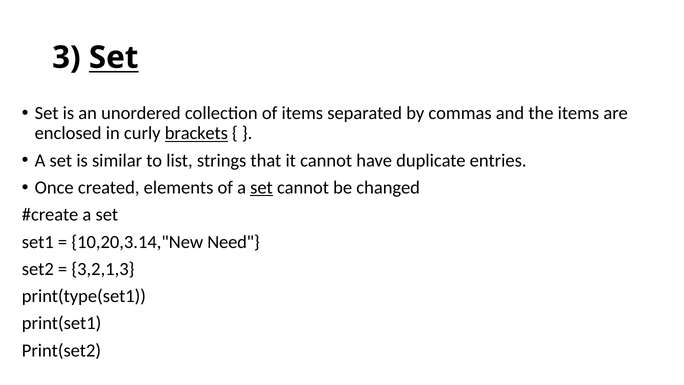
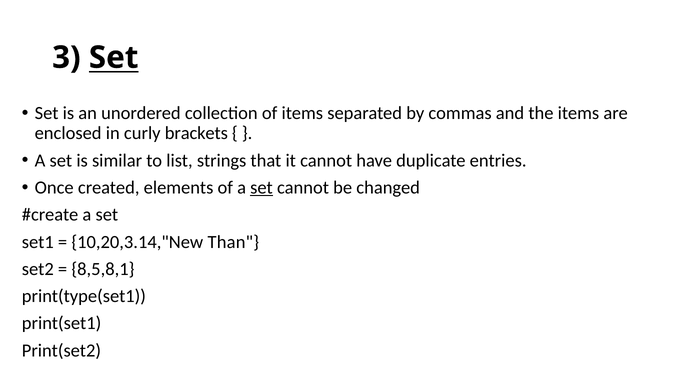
brackets underline: present -> none (196, 133)
Need: Need -> Than (233, 242)
3,2,1,3: 3,2,1,3 -> 8,5,8,1 (103, 269)
